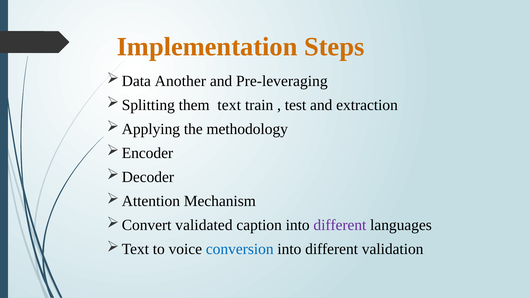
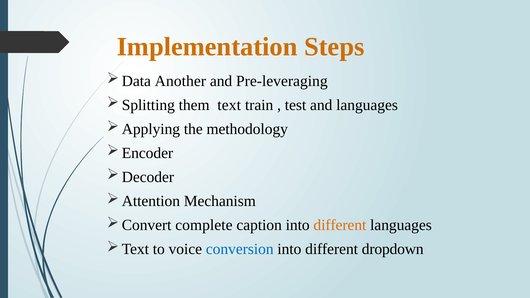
and extraction: extraction -> languages (367, 105)
validated: validated -> complete (204, 225)
different colour: purple -> orange (340, 225)
validation: validation -> dropdown (393, 249)
